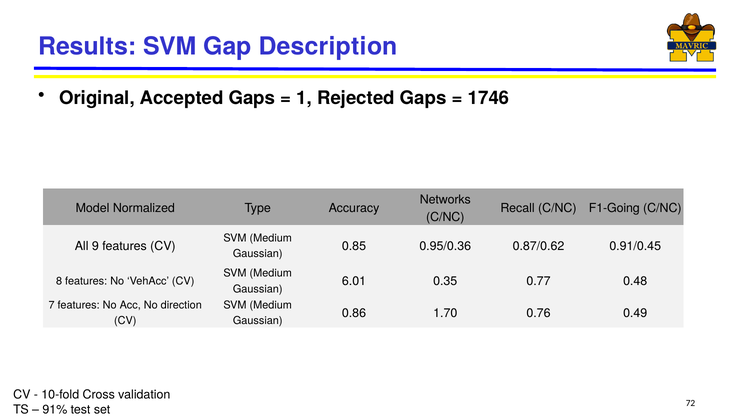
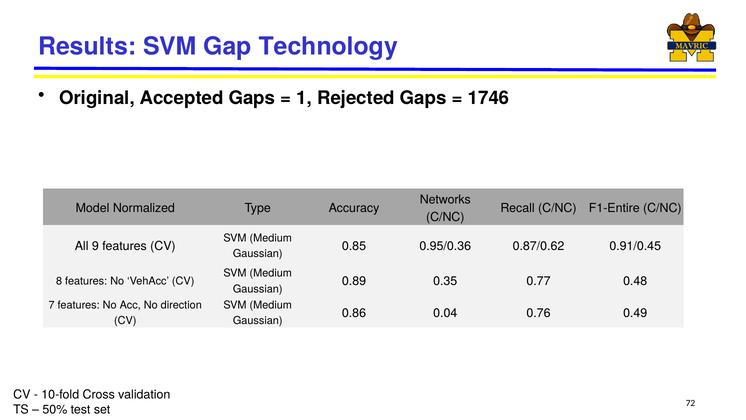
Description: Description -> Technology (328, 46)
F1-Going: F1-Going -> F1-Entire (614, 208)
6.01: 6.01 -> 0.89 (354, 281)
1.70: 1.70 -> 0.04 (445, 313)
91%: 91% -> 50% (55, 409)
